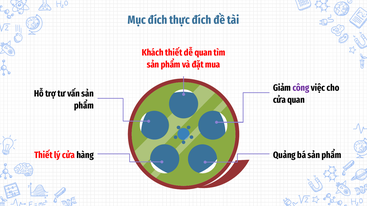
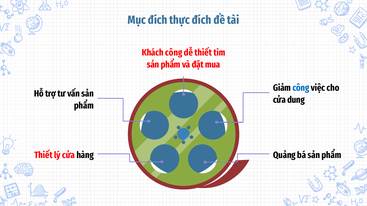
Khách thiết: thiết -> công (174, 53)
dễ quan: quan -> thiết (203, 53)
công colour: purple -> blue (301, 88)
cửa quan: quan -> dung (296, 100)
